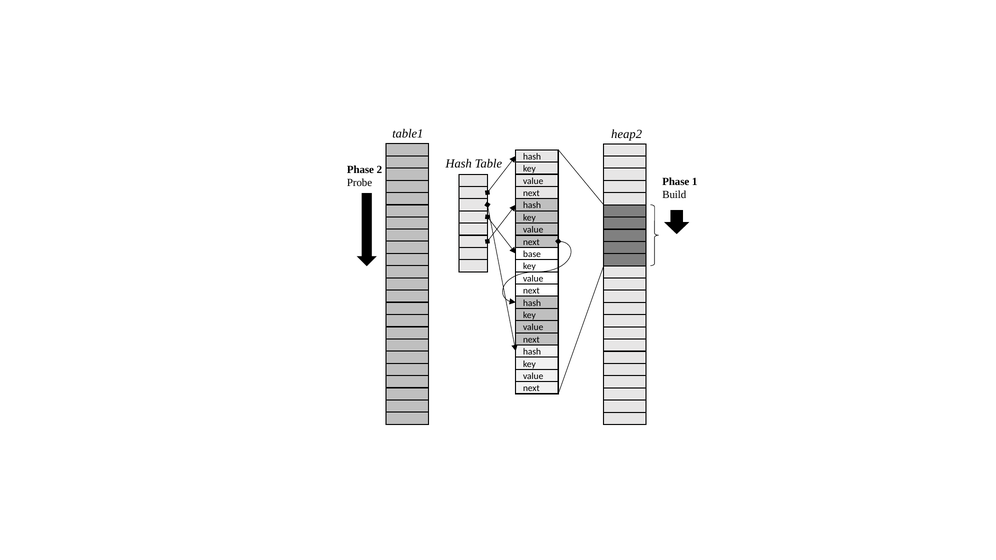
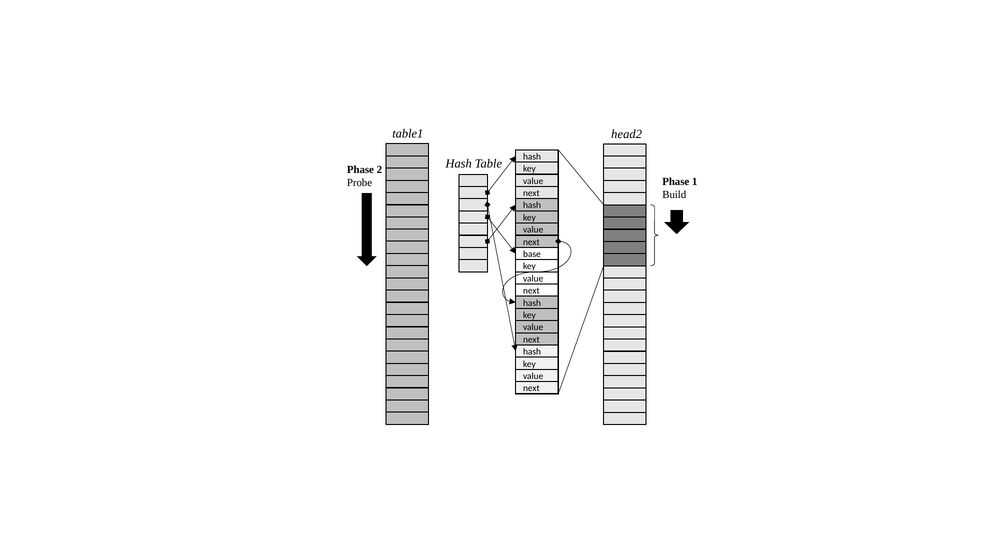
heap2: heap2 -> head2 (627, 134)
